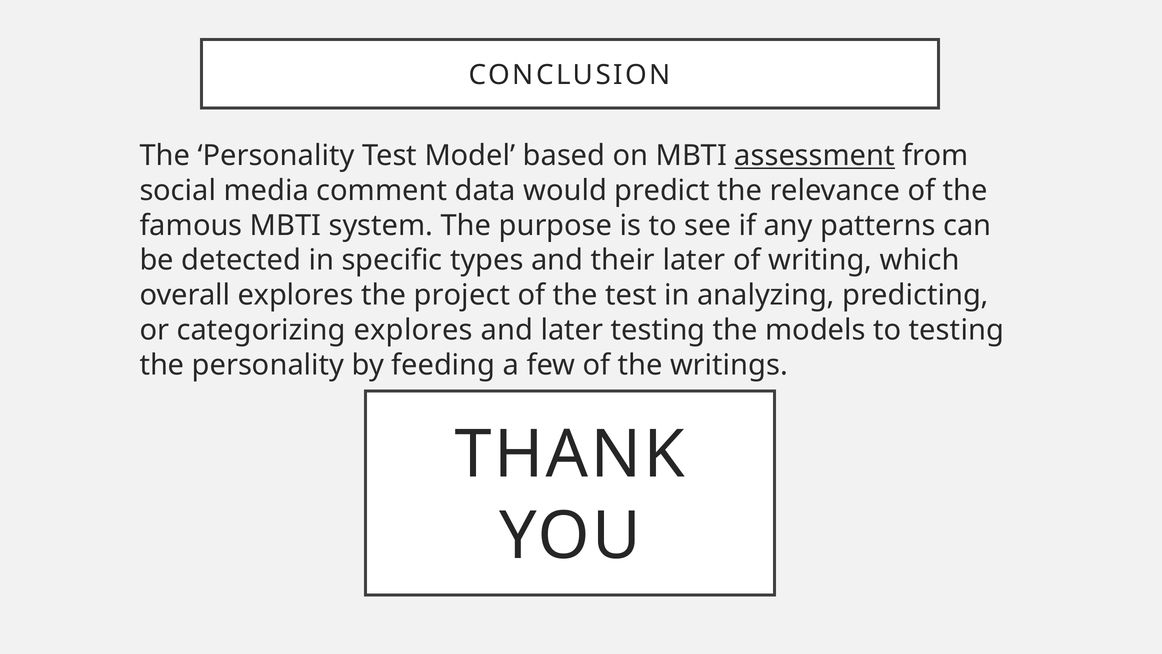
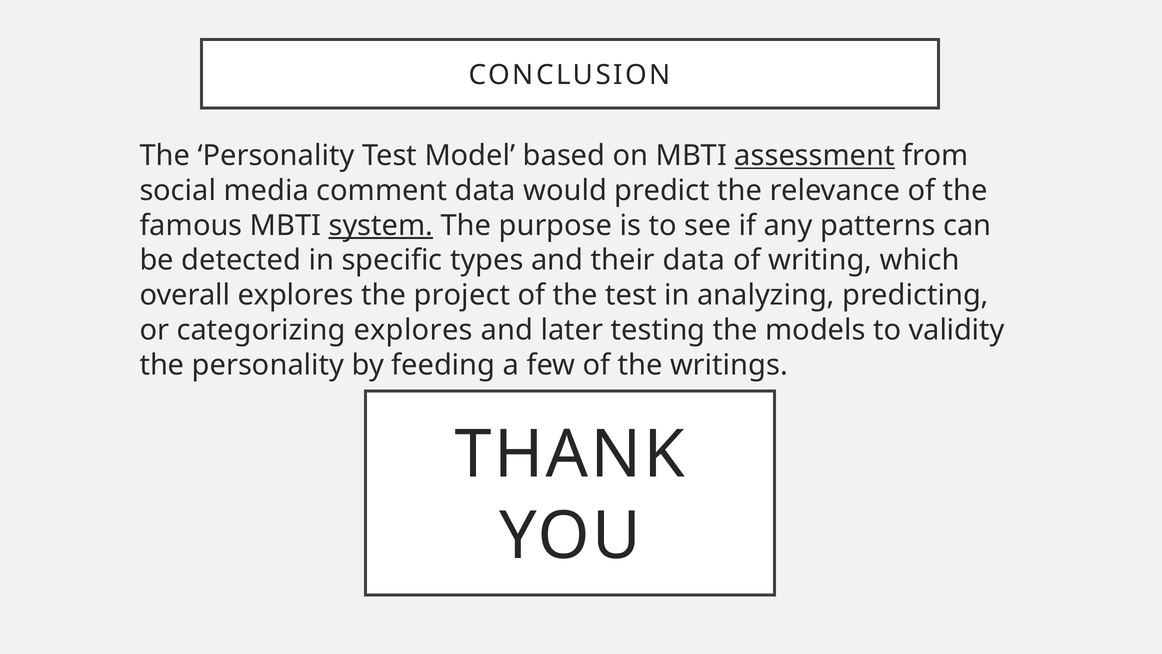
system underline: none -> present (381, 225)
their later: later -> data (694, 260)
to testing: testing -> validity (957, 330)
